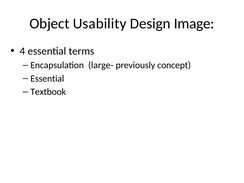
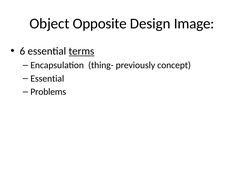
Usability: Usability -> Opposite (100, 24)
4: 4 -> 6 (22, 51)
terms underline: none -> present (82, 51)
large-: large- -> thing- (101, 65)
Textbook: Textbook -> Problems (48, 92)
